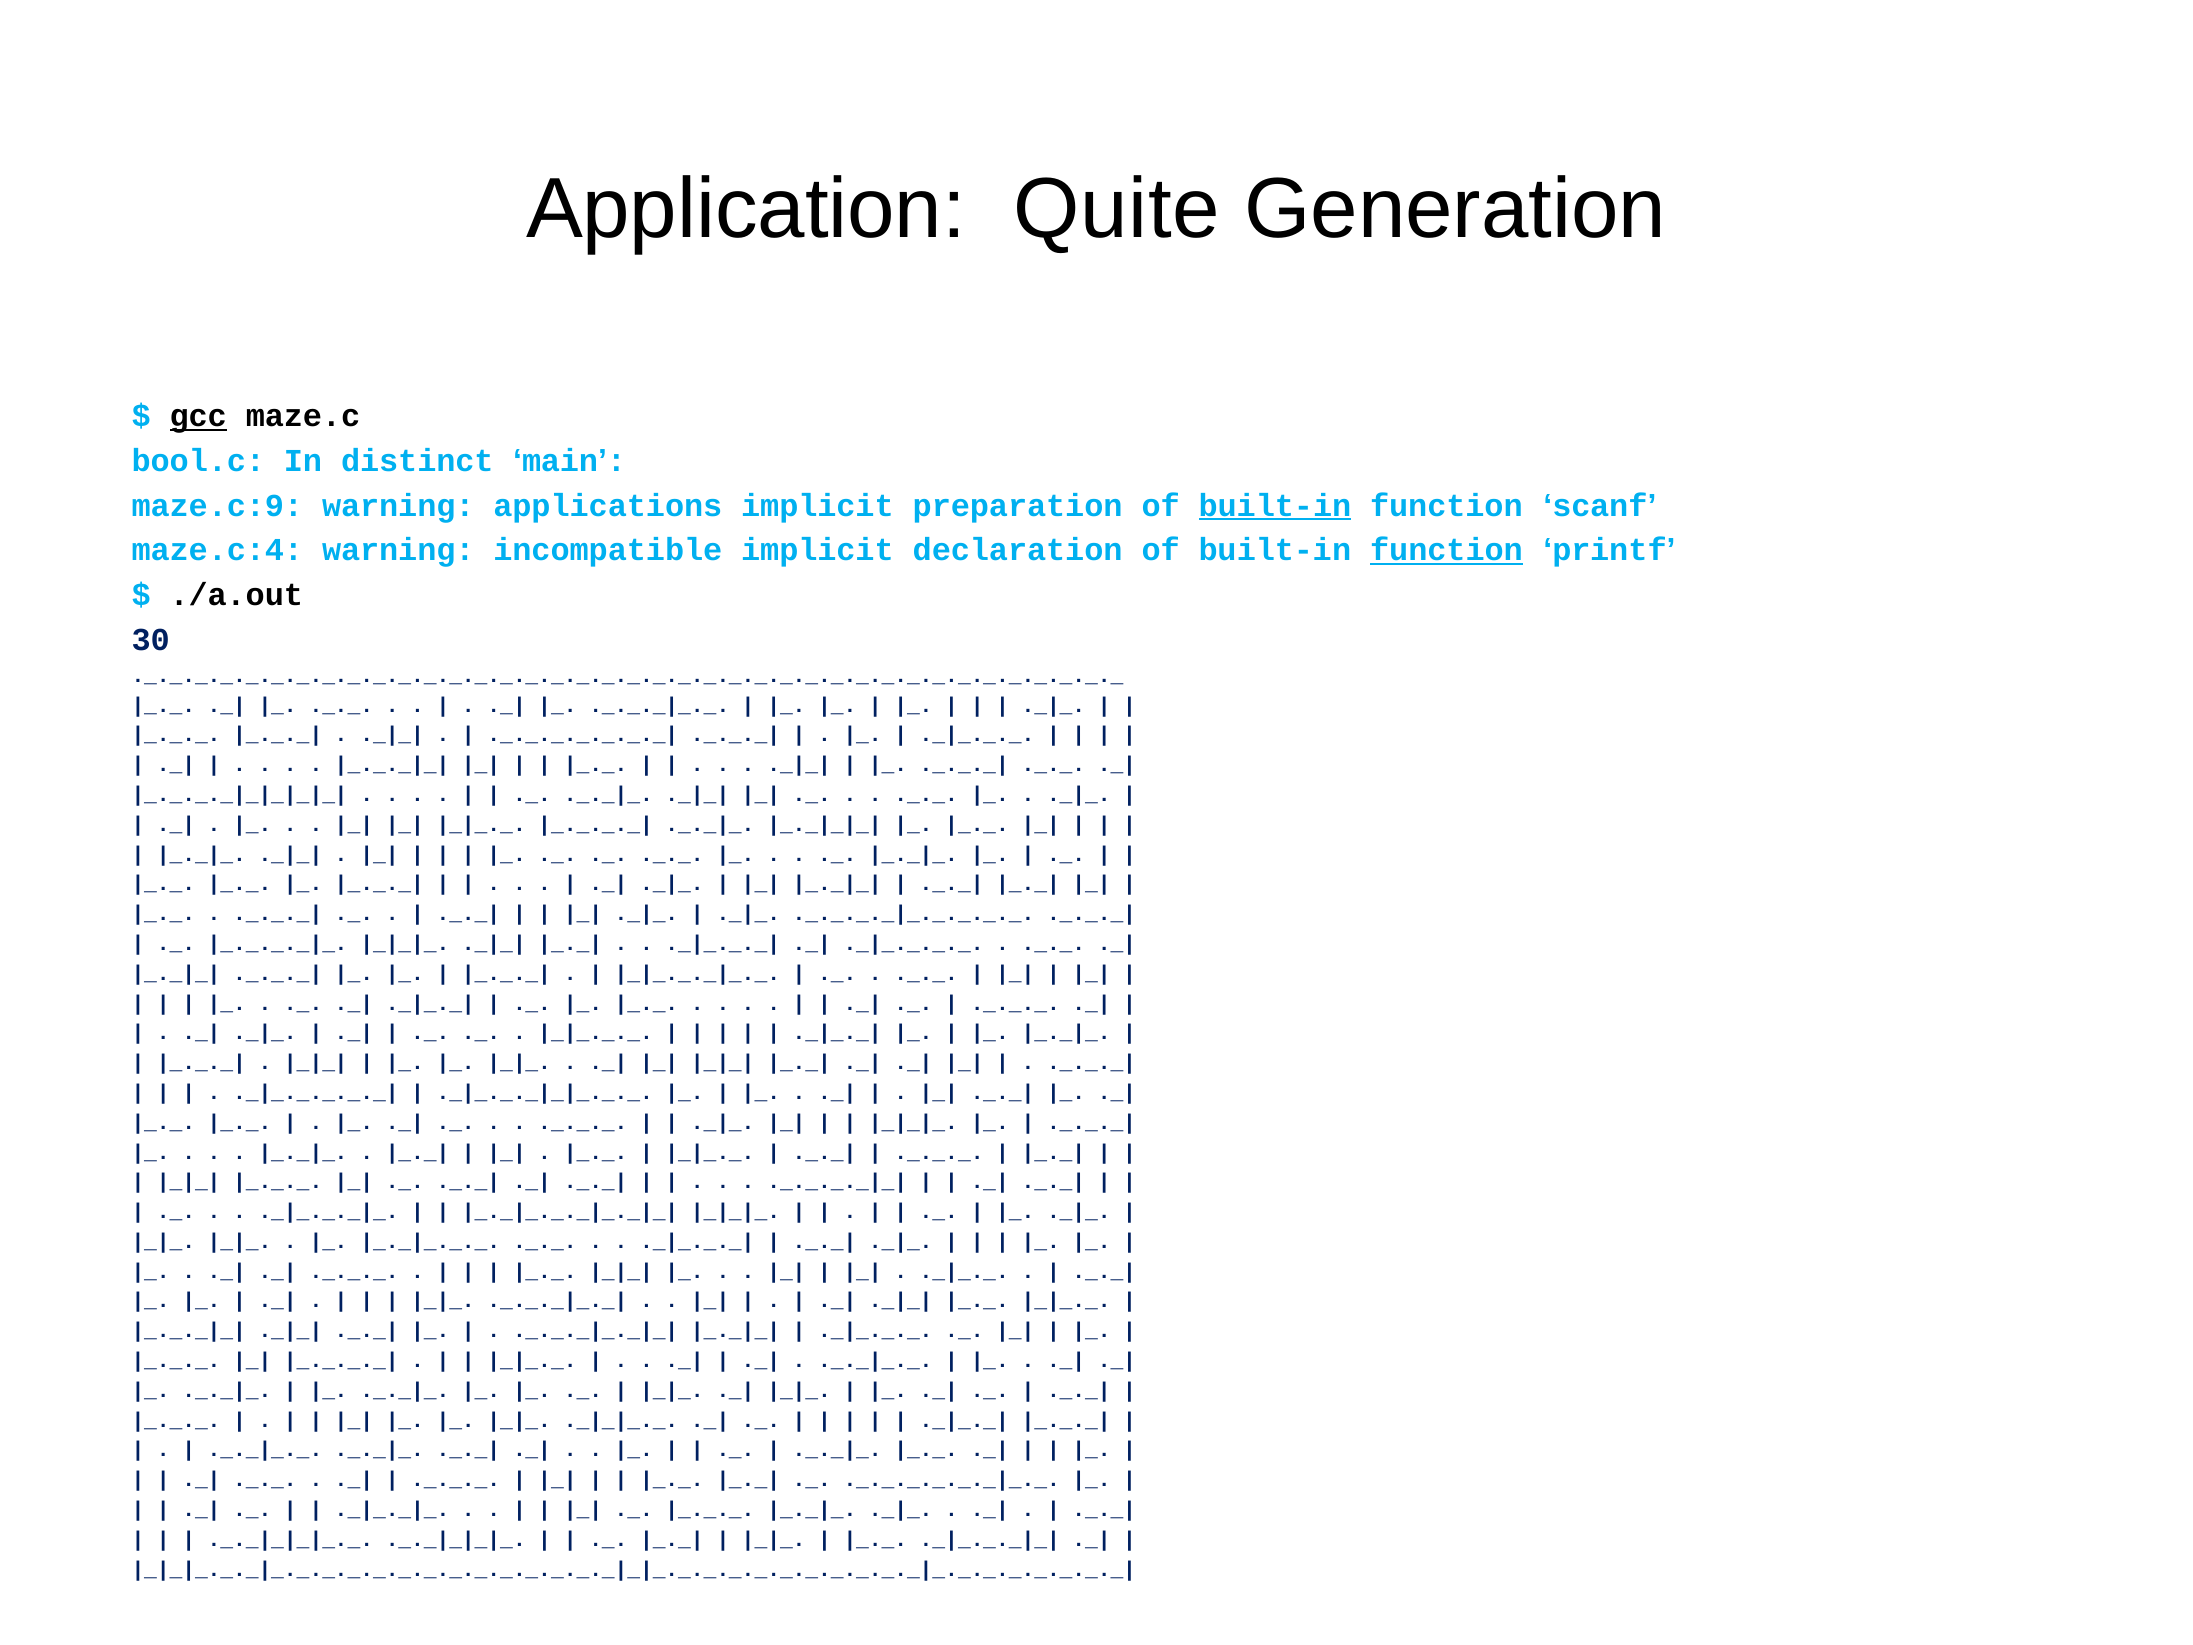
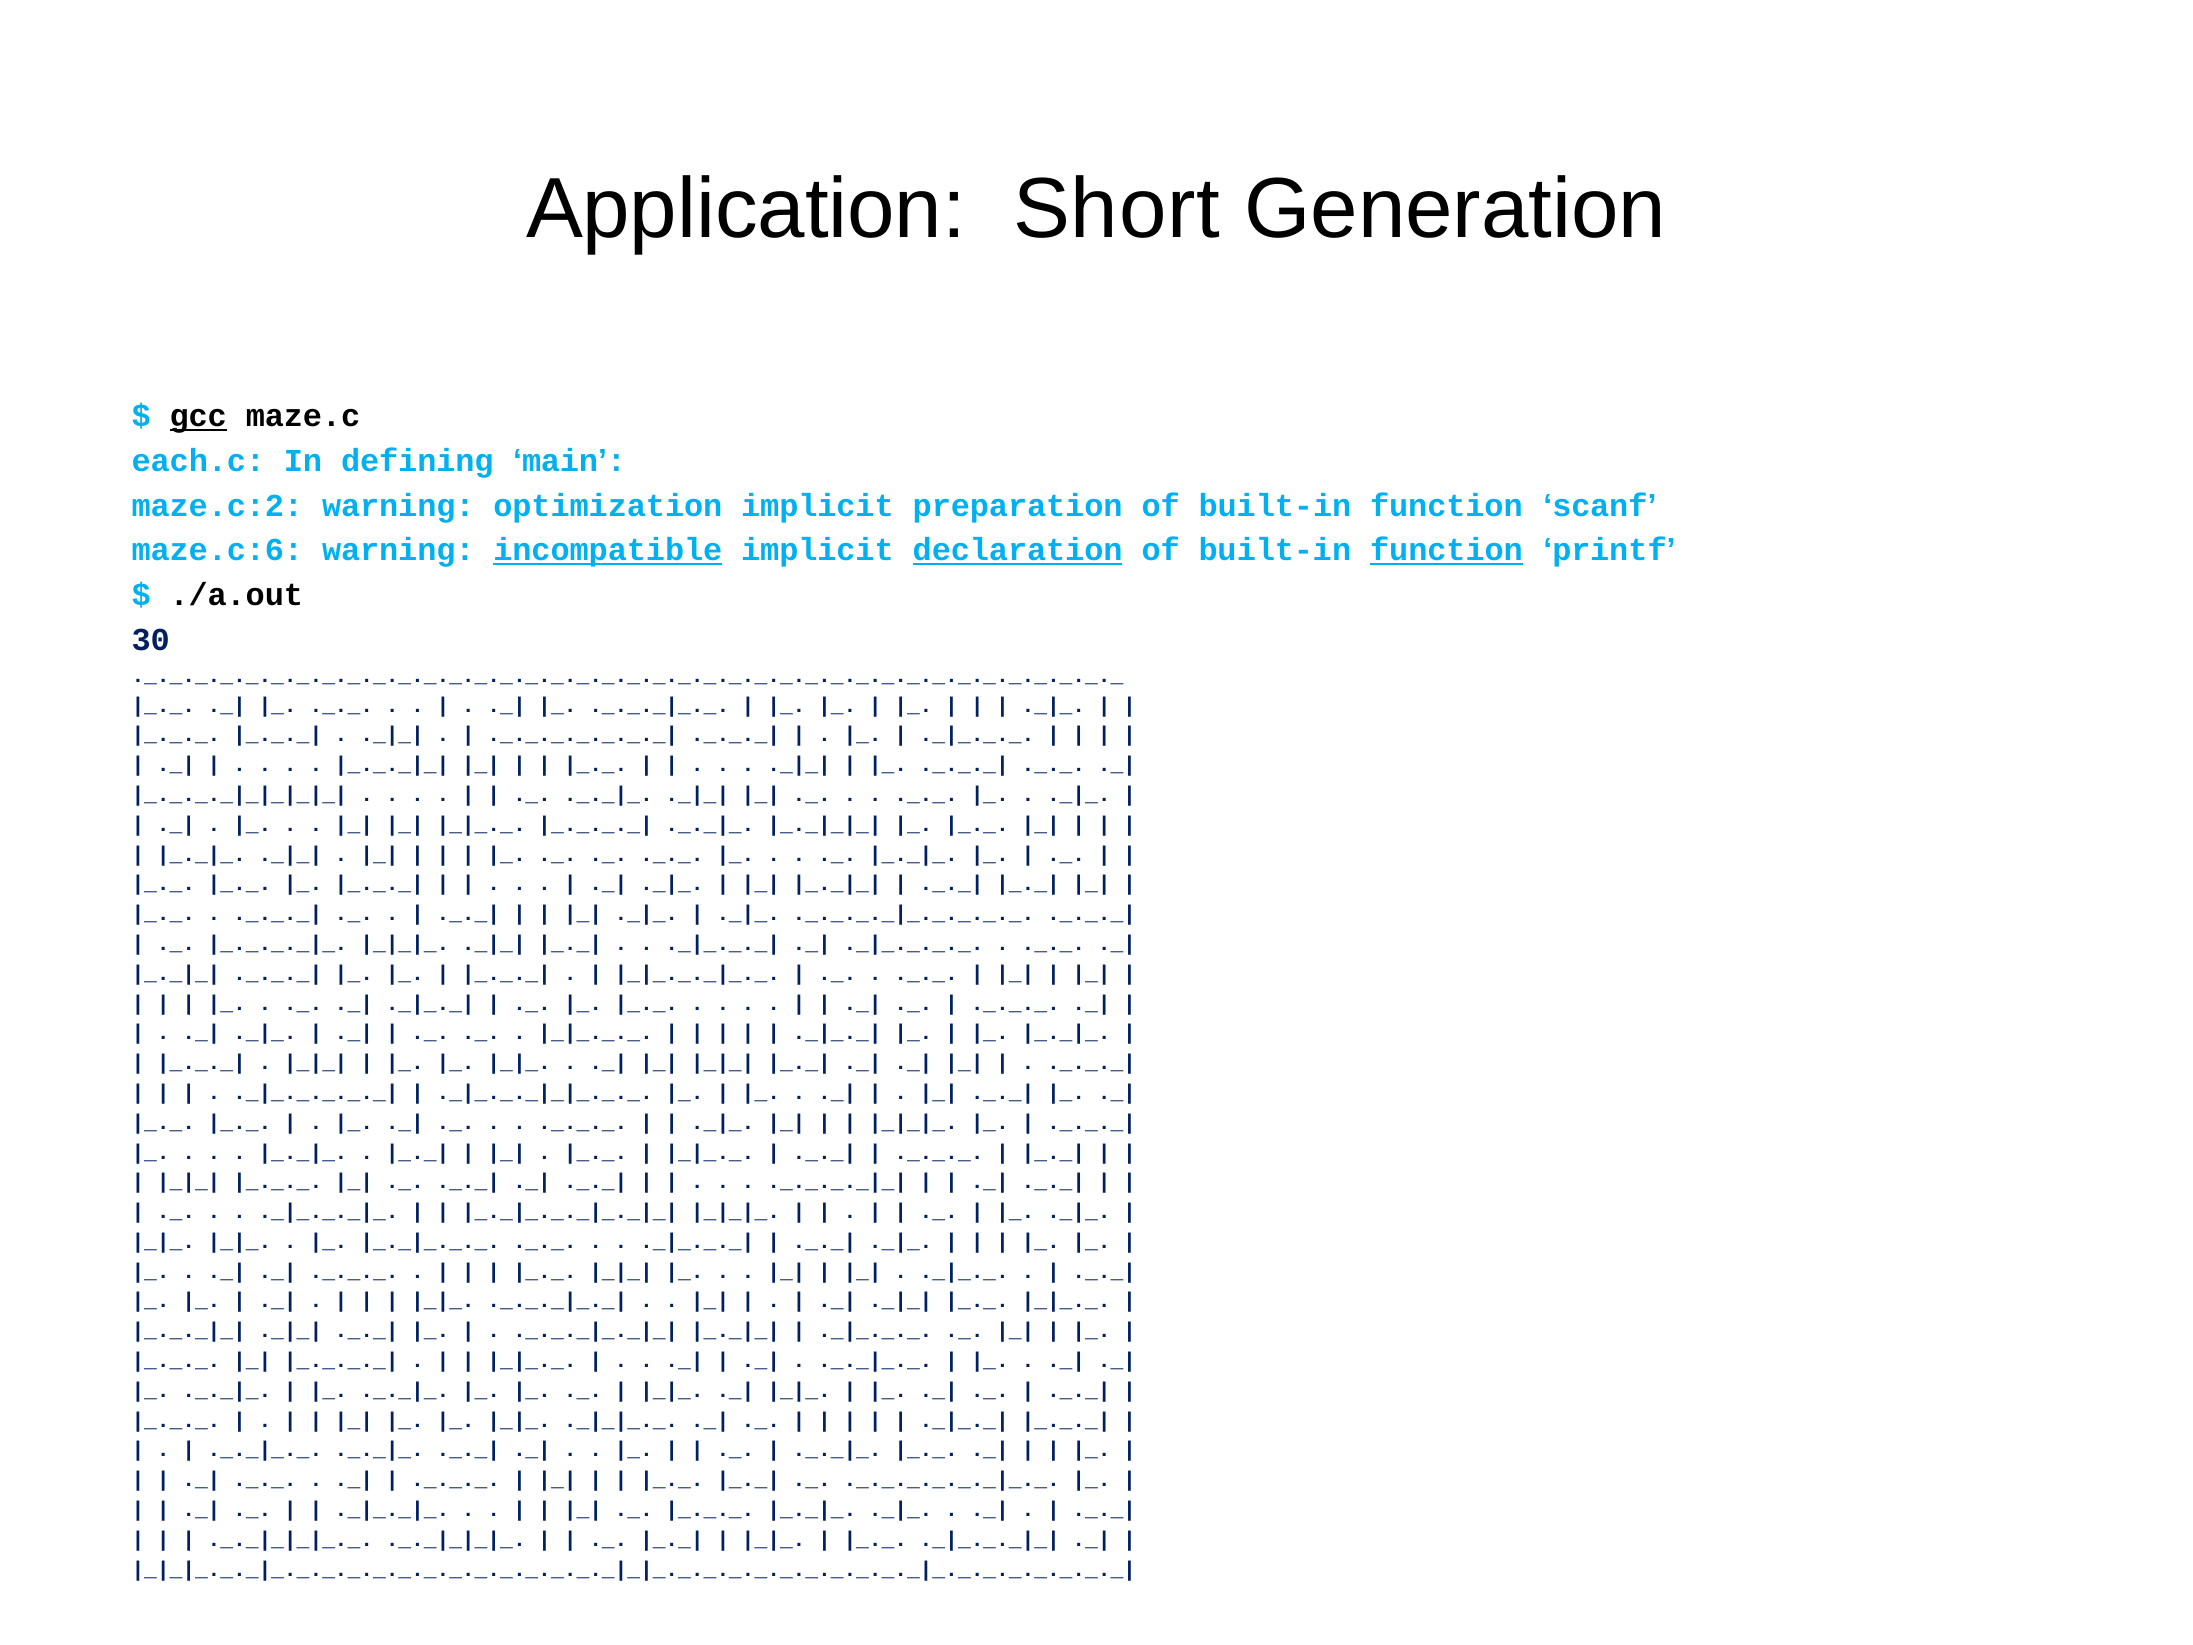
Quite: Quite -> Short (1117, 209)
bool.c: bool.c -> each.c (198, 461)
distinct: distinct -> defining (417, 461)
maze.c:9: maze.c:9 -> maze.c:2 (217, 506)
applications: applications -> optimization (608, 506)
built-in underline: present -> none (1275, 506)
maze.c:4: maze.c:4 -> maze.c:6 (217, 550)
incompatible underline: none -> present (608, 550)
declaration underline: none -> present (1018, 550)
